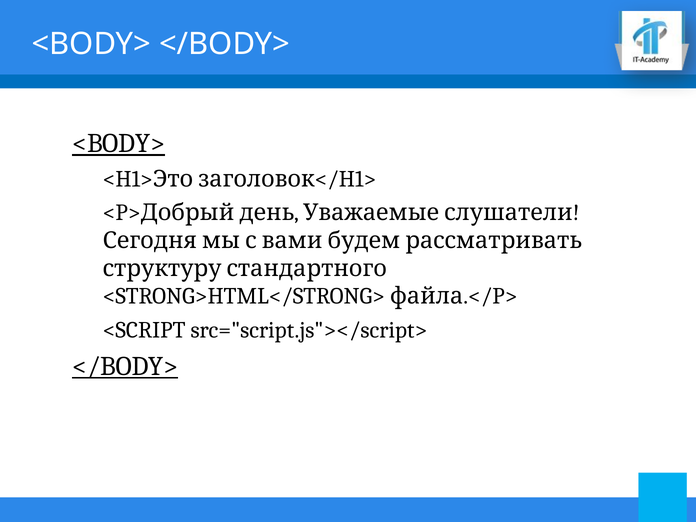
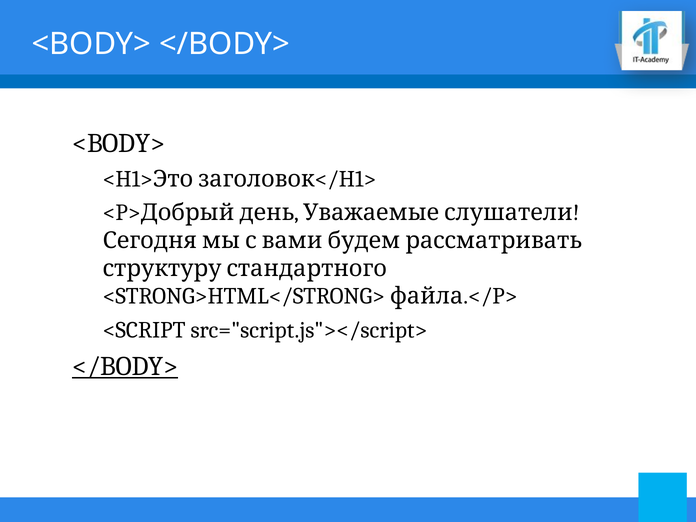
<BODY> underline: present -> none (119, 143)
